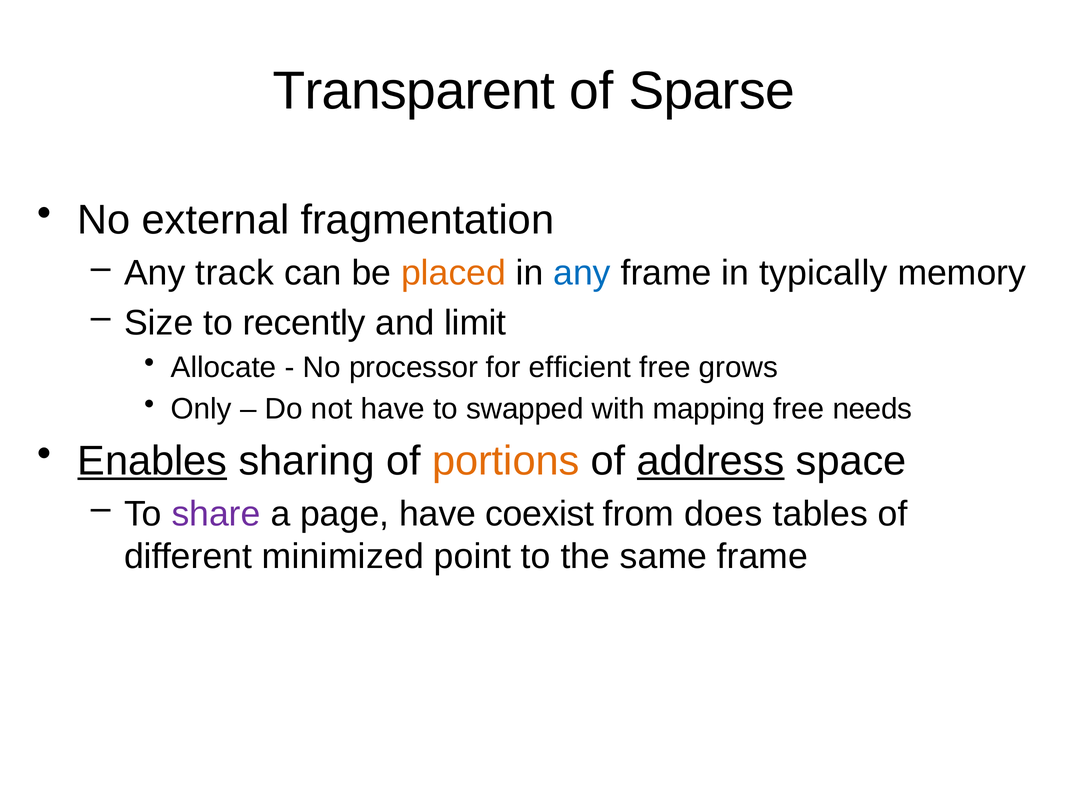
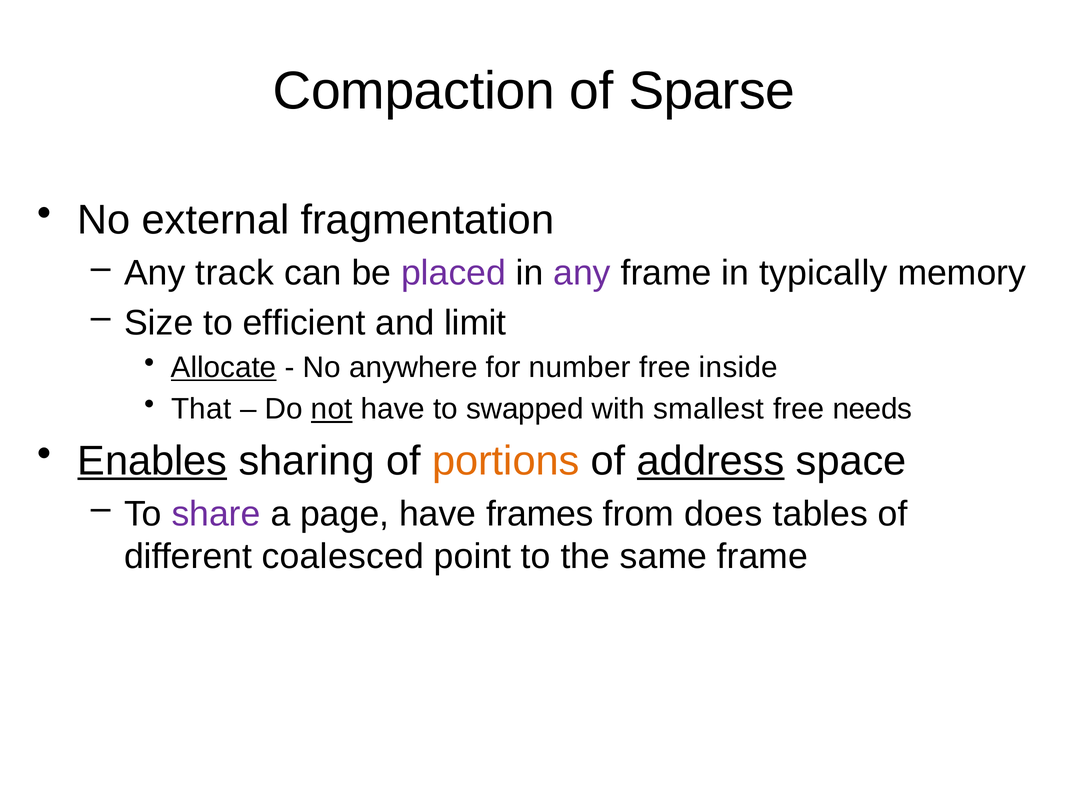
Transparent: Transparent -> Compaction (414, 91)
placed colour: orange -> purple (454, 273)
any colour: blue -> purple (582, 273)
recently: recently -> efficient (304, 323)
Allocate underline: none -> present (224, 368)
processor: processor -> anywhere (413, 368)
efficient: efficient -> number (580, 368)
grows: grows -> inside (738, 368)
Only: Only -> That (201, 409)
not underline: none -> present (332, 409)
mapping: mapping -> smallest (709, 409)
coexist: coexist -> frames (540, 514)
minimized: minimized -> coalesced (343, 557)
